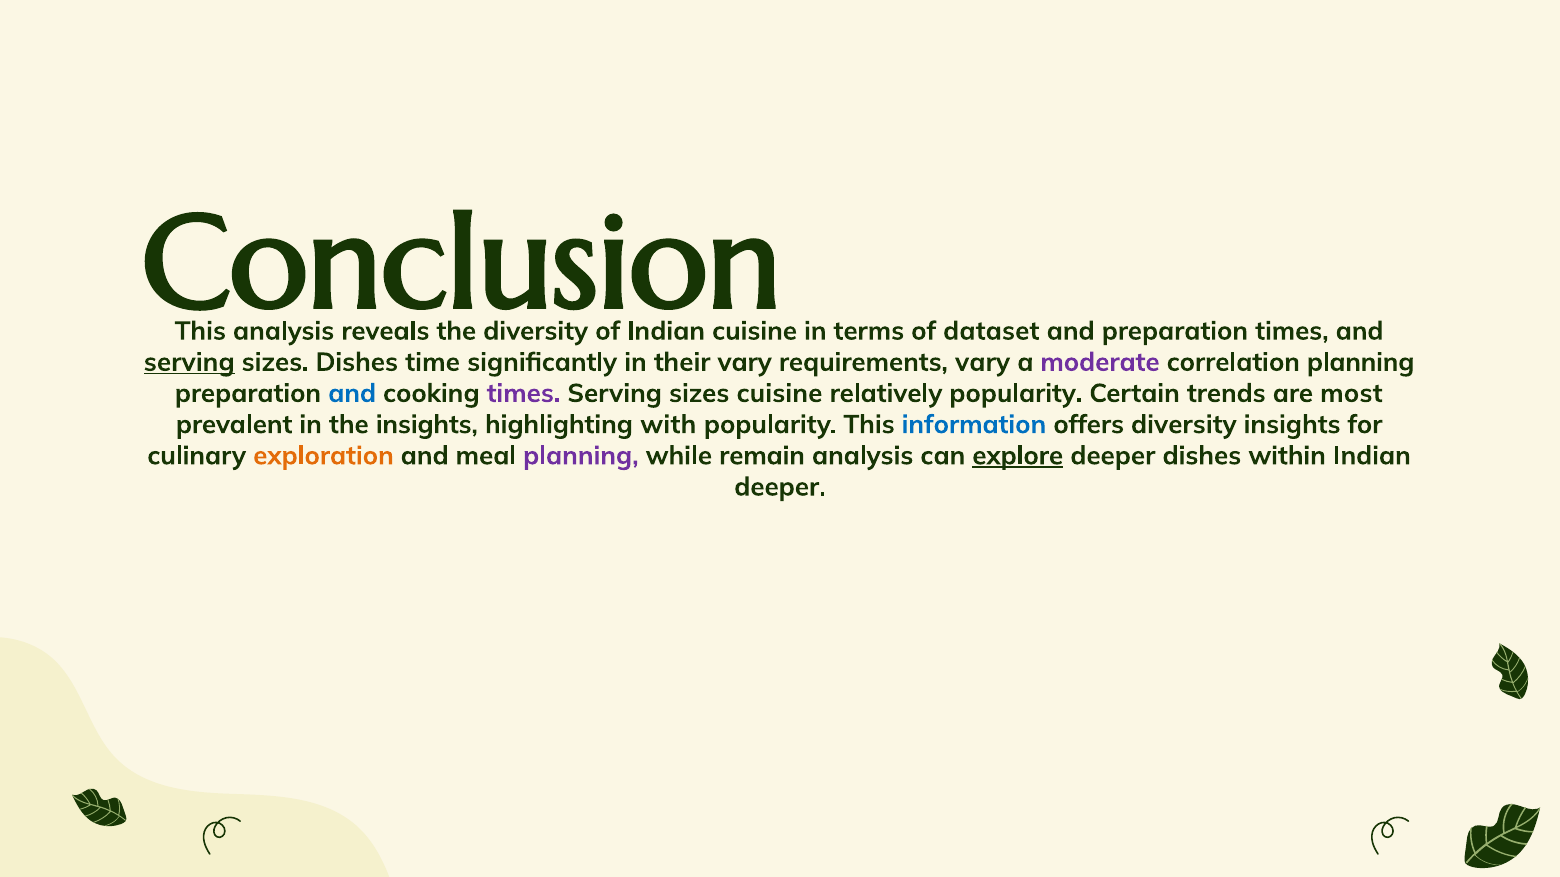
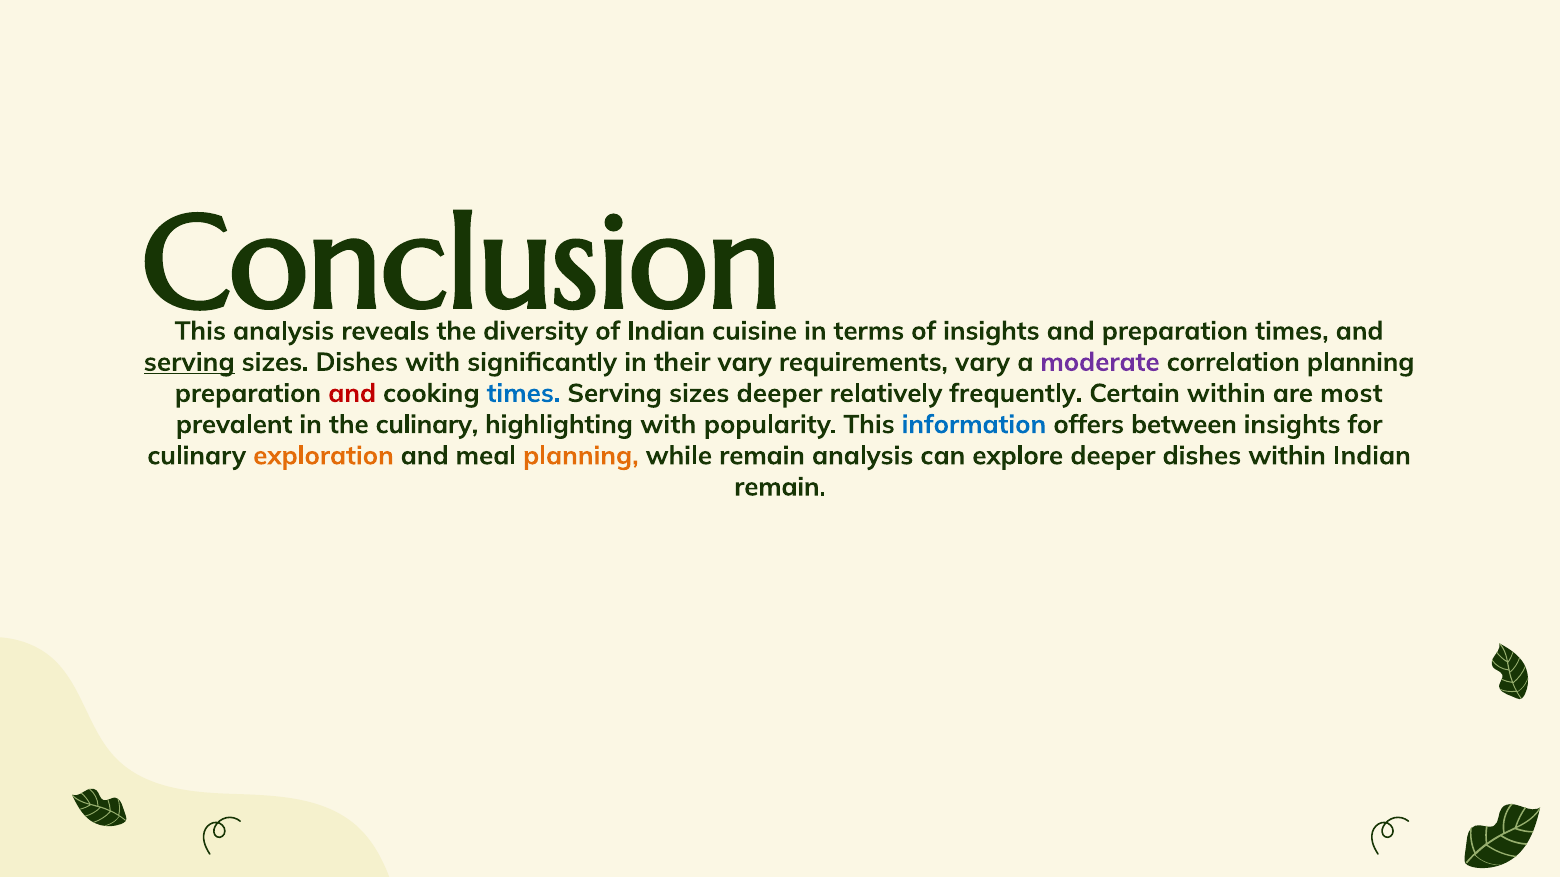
of dataset: dataset -> insights (991, 331)
Dishes time: time -> with (433, 362)
and colour: blue -> red (352, 394)
times colour: purple -> blue (523, 394)
sizes cuisine: cuisine -> deeper (779, 394)
relatively popularity: popularity -> frequently (1016, 394)
Certain trends: trends -> within (1226, 394)
the insights: insights -> culinary (427, 425)
offers diversity: diversity -> between (1184, 425)
planning colour: purple -> orange (581, 456)
explore underline: present -> none (1018, 456)
deeper: deeper -> remain (780, 487)
